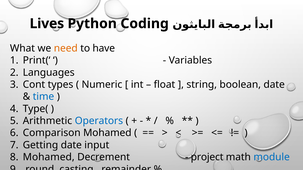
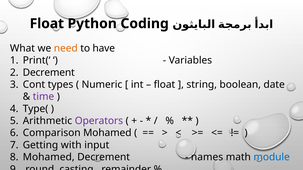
Lives: Lives -> Float (47, 24)
Languages: Languages -> Decrement (49, 73)
time colour: blue -> purple (43, 97)
Operators colour: blue -> purple (99, 121)
Getting date: date -> with (71, 145)
project: project -> names (207, 158)
